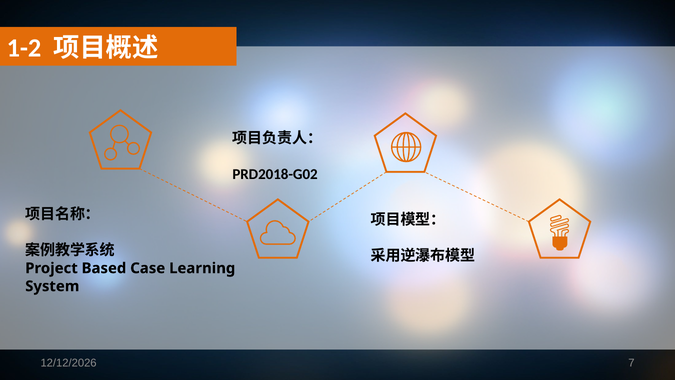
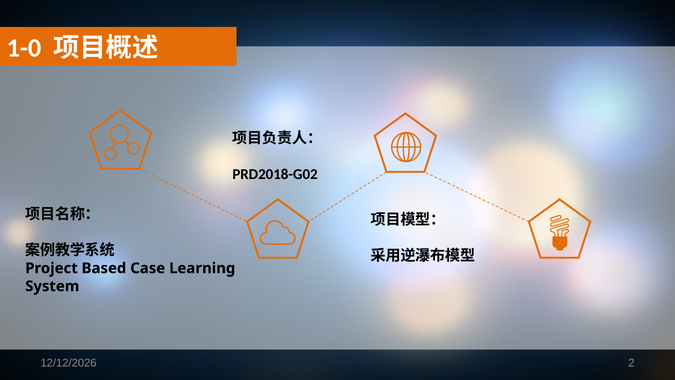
1-2: 1-2 -> 1-0 (24, 48)
7: 7 -> 2 (631, 363)
